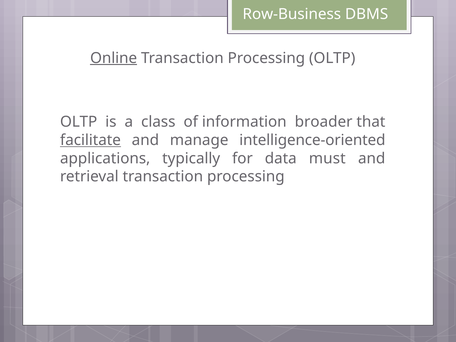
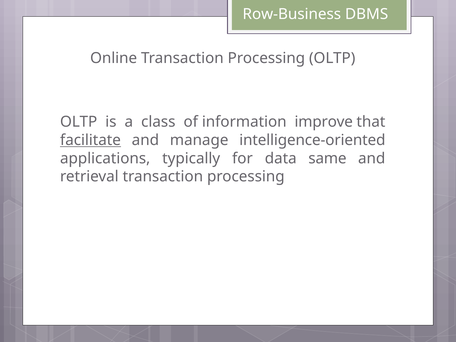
Online underline: present -> none (114, 58)
broader: broader -> improve (324, 122)
must: must -> same (327, 158)
